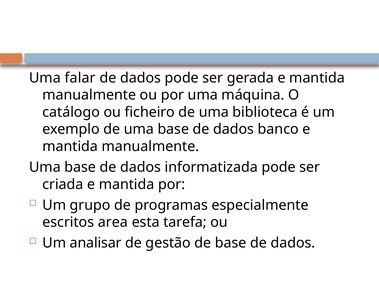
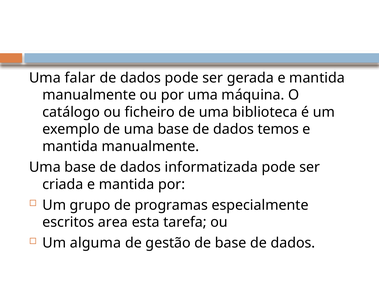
banco: banco -> temos (278, 129)
analisar: analisar -> alguma (96, 242)
